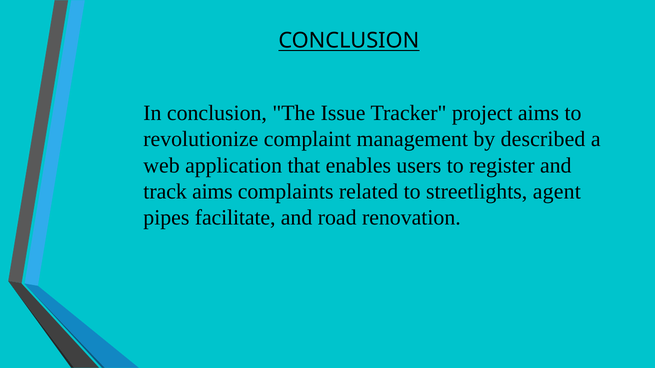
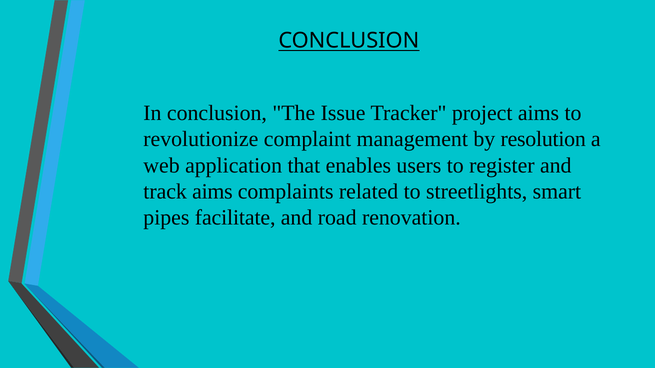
described: described -> resolution (543, 139)
agent: agent -> smart (557, 192)
